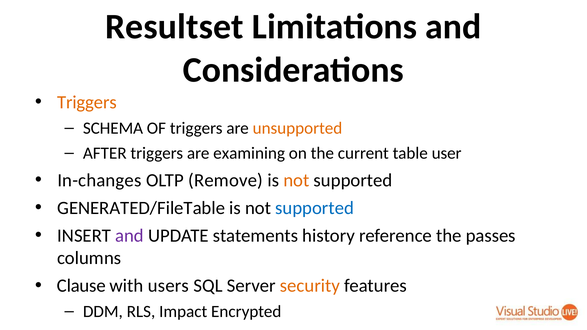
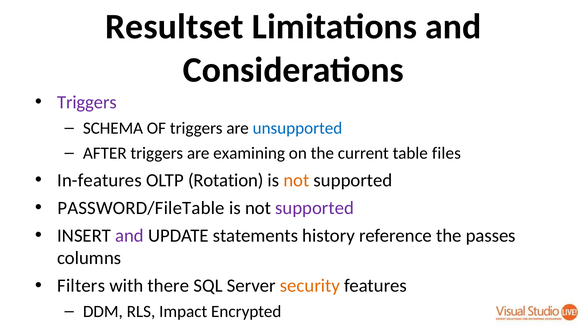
Triggers colour: orange -> purple (87, 102)
unsupported colour: orange -> blue (297, 128)
user: user -> files (446, 153)
In-changes: In-changes -> In-features (99, 180)
Remove: Remove -> Rotation (226, 180)
GENERATED/FileTable: GENERATED/FileTable -> PASSWORD/FileTable (141, 208)
supported colour: blue -> purple (315, 208)
Clause: Clause -> Filters (81, 286)
users: users -> there (168, 286)
